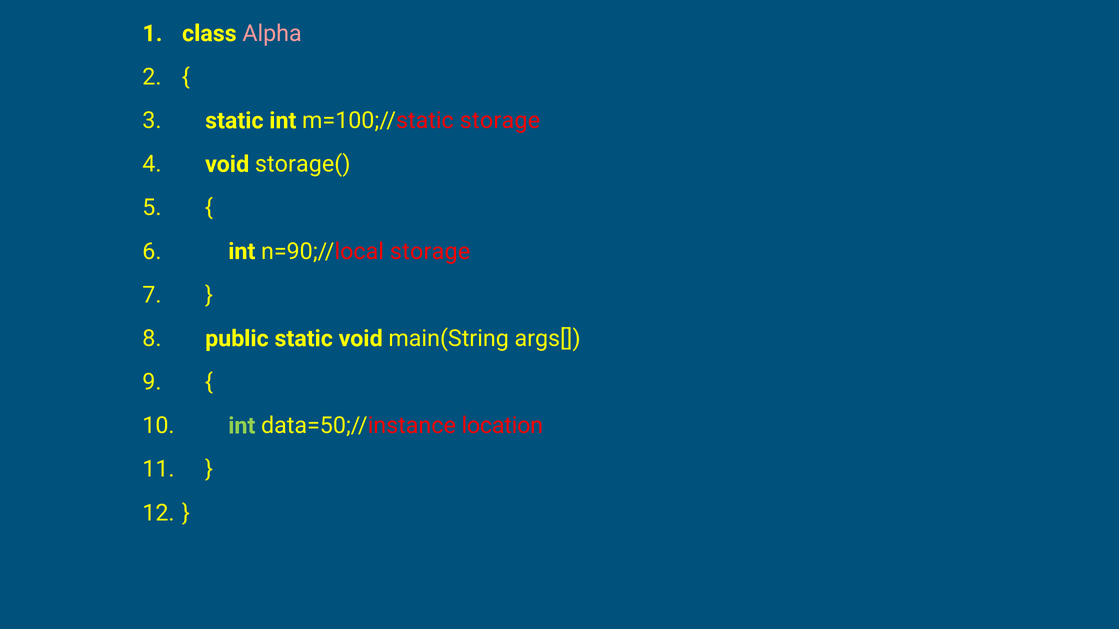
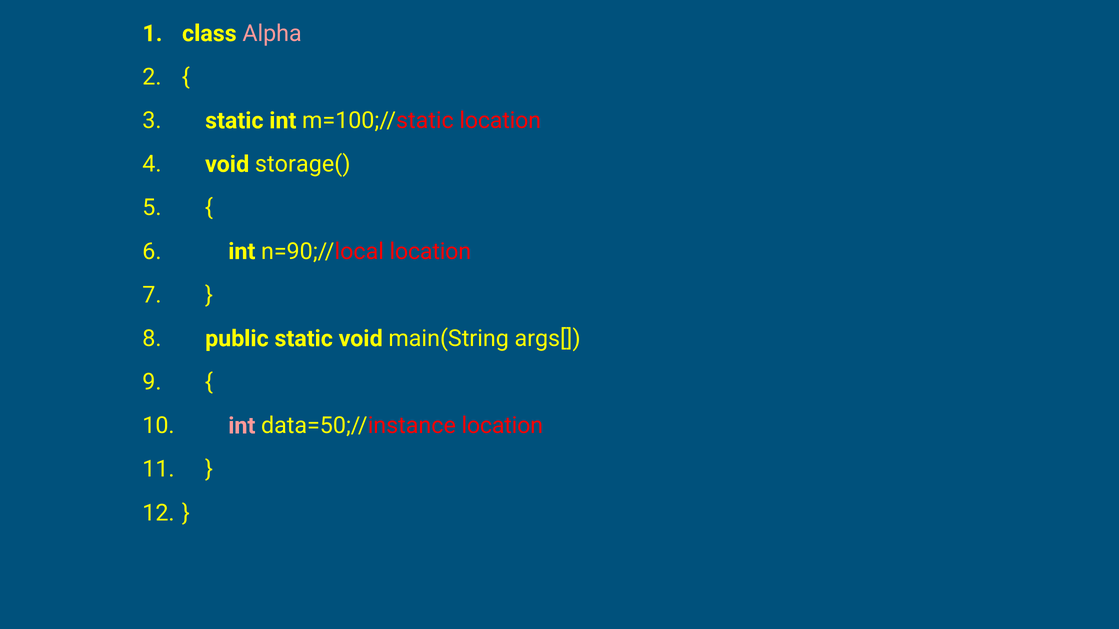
m=100;//static storage: storage -> location (500, 121)
n=90;//local storage: storage -> location (430, 252)
int colour: light green -> pink (242, 426)
